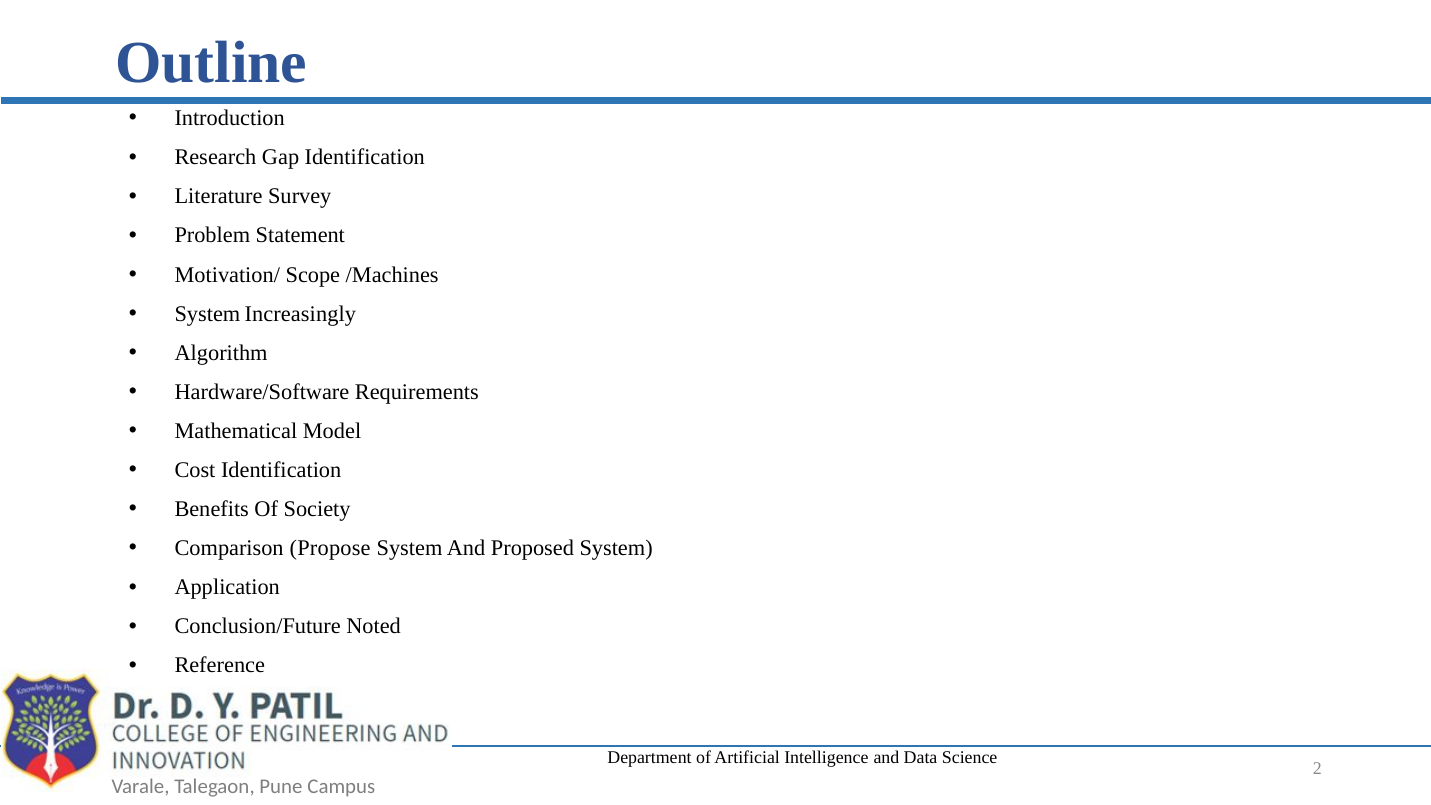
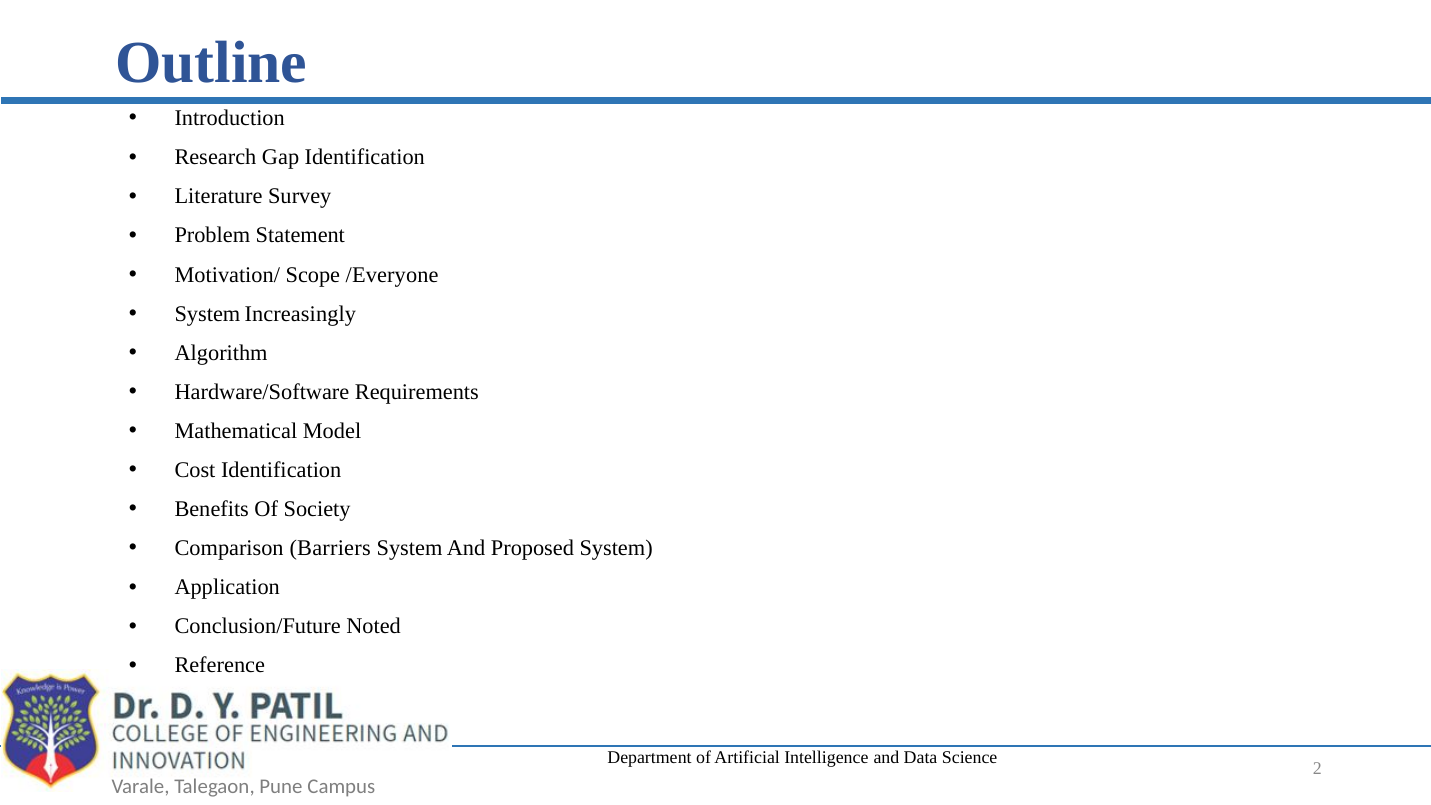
/Machines: /Machines -> /Everyone (392, 275)
Propose: Propose -> Barriers (330, 548)
